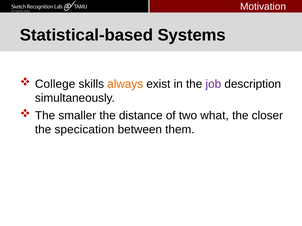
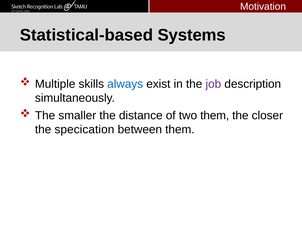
College: College -> Multiple (55, 84)
always colour: orange -> blue (125, 84)
two what: what -> them (215, 116)
